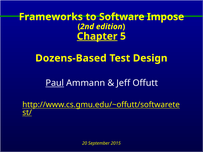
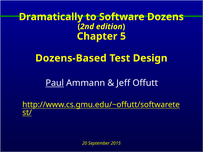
Frameworks: Frameworks -> Dramatically (51, 17)
Impose: Impose -> Dozens (165, 17)
Chapter underline: present -> none (97, 36)
